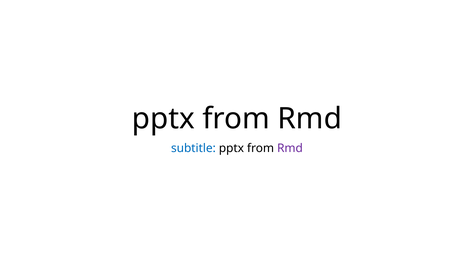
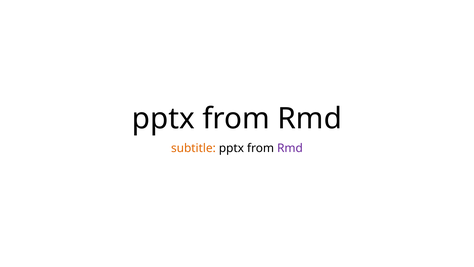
subtitle colour: blue -> orange (193, 148)
